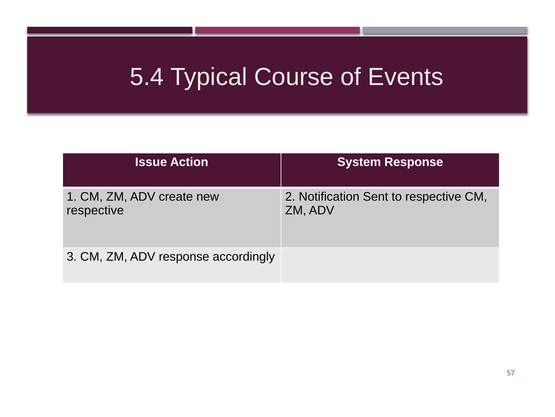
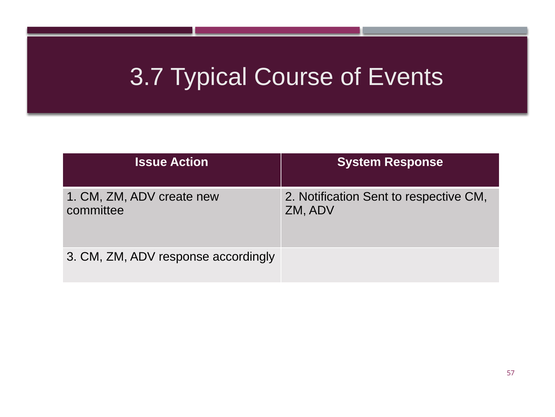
5.4: 5.4 -> 3.7 (147, 77)
respective: respective -> committee (95, 210)
